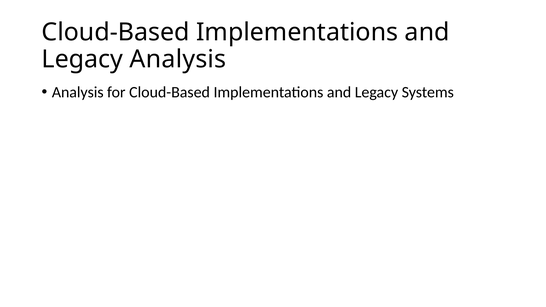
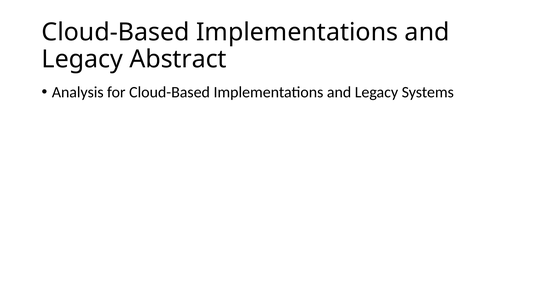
Legacy Analysis: Analysis -> Abstract (178, 59)
